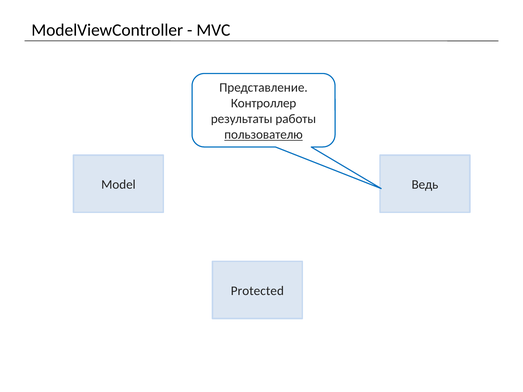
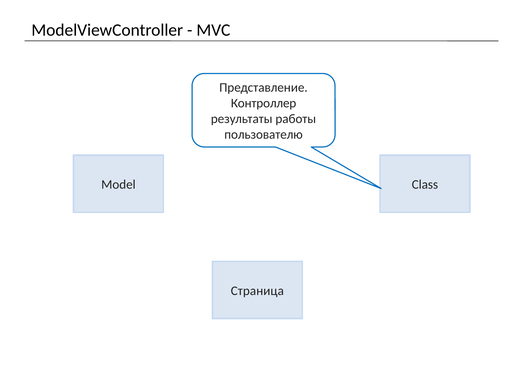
пользователю underline: present -> none (264, 135)
Ведь: Ведь -> Class (425, 185)
Protected: Protected -> Страница (257, 291)
